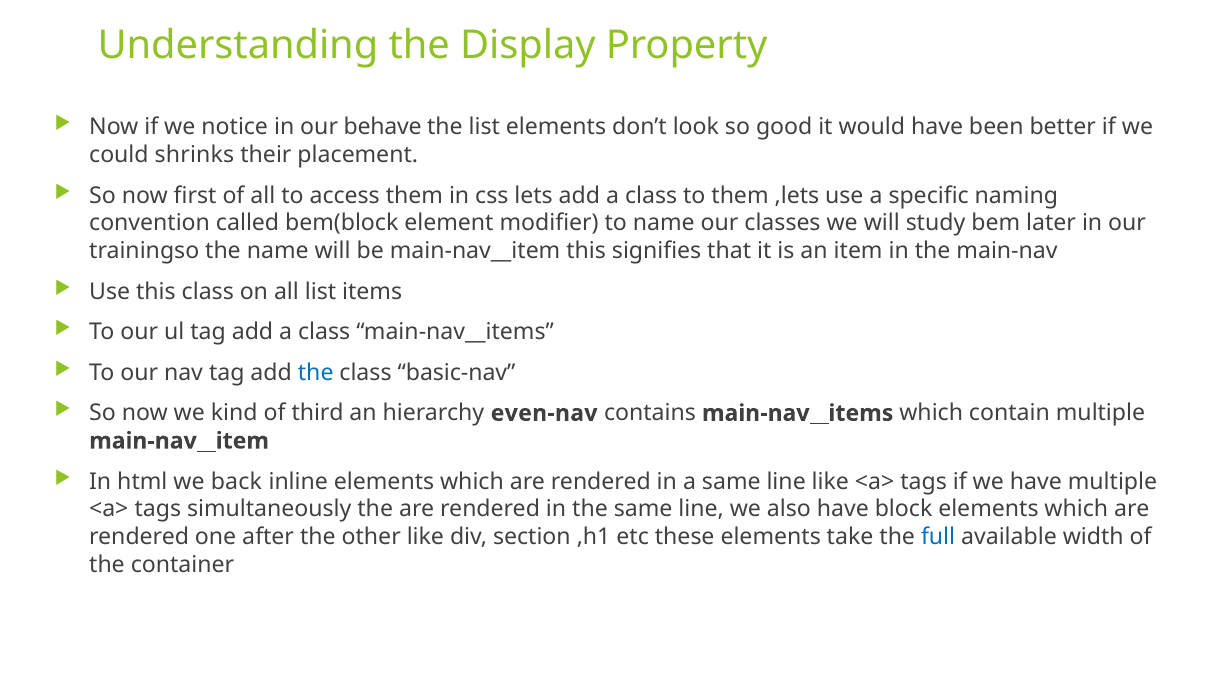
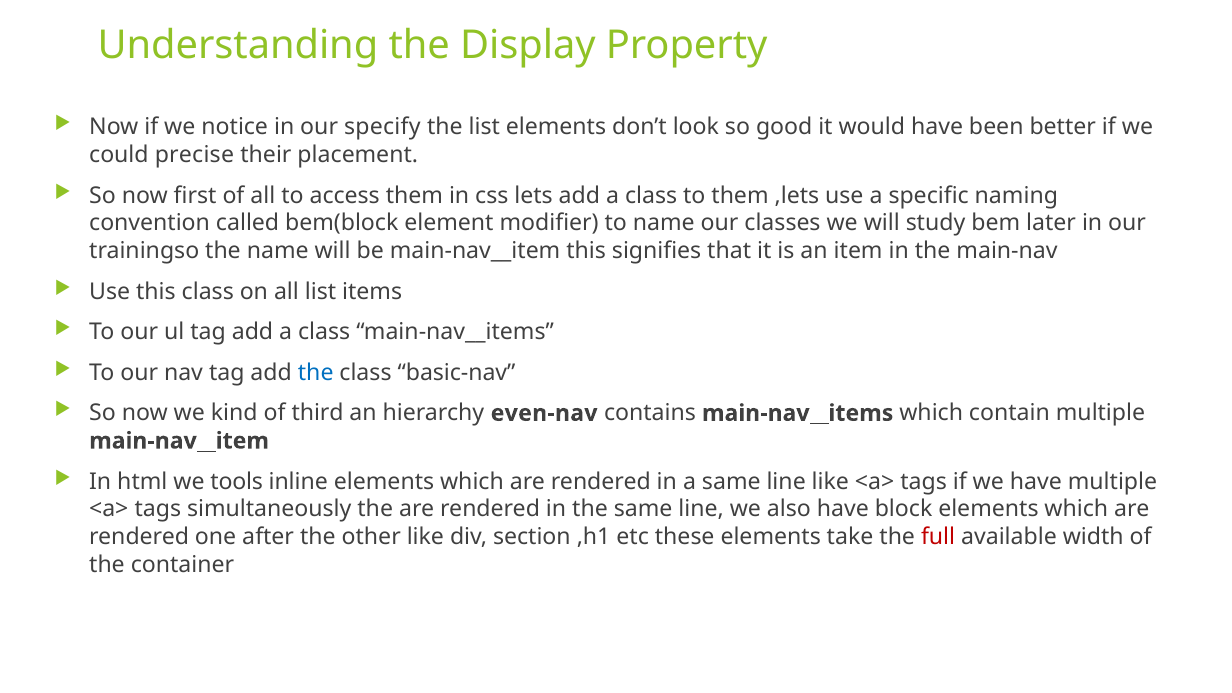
behave: behave -> specify (382, 127)
shrinks: shrinks -> precise (194, 155)
back: back -> tools (237, 481)
full colour: blue -> red (938, 537)
